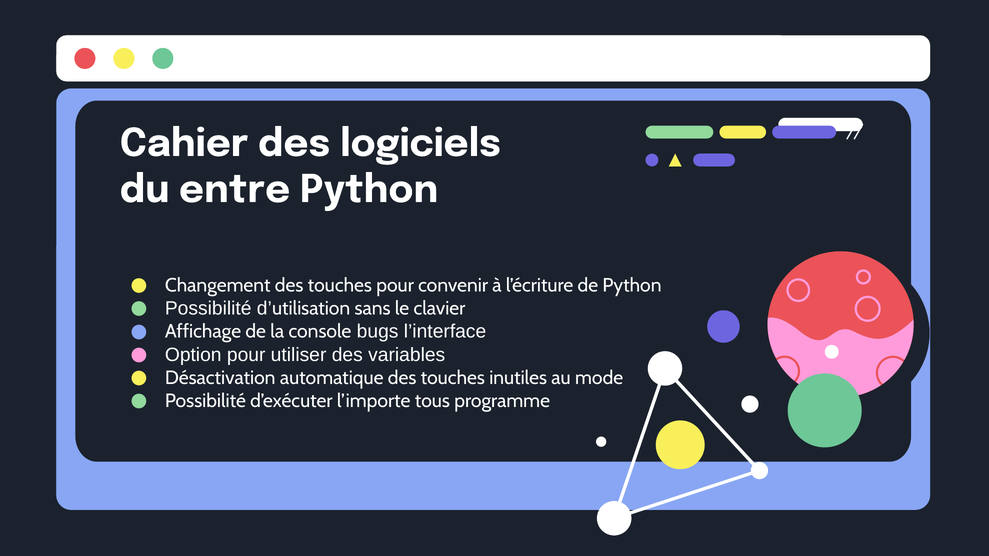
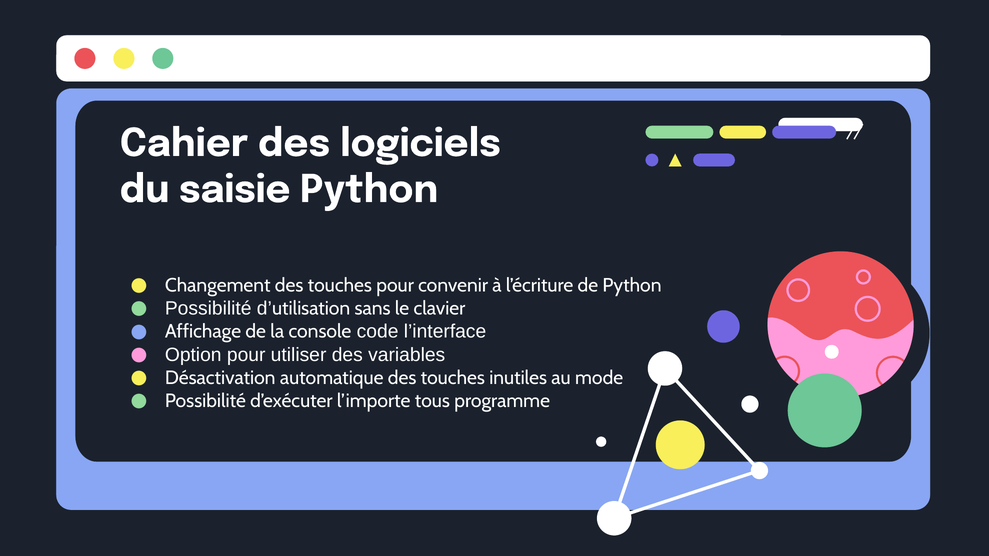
entre: entre -> saisie (235, 190)
bugs: bugs -> code (378, 332)
